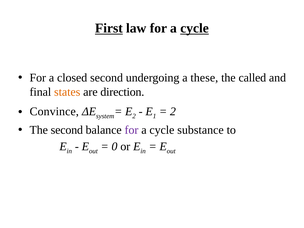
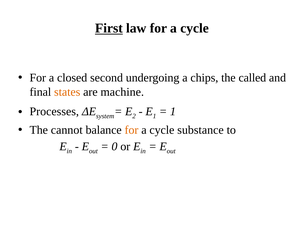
cycle underline: present -> none (195, 28)
these: these -> chips (204, 78)
direction: direction -> machine (122, 92)
Convince: Convince -> Processes (54, 111)
2: 2 -> 1 (173, 111)
The second: second -> cannot (67, 130)
for colour: purple -> orange (132, 130)
